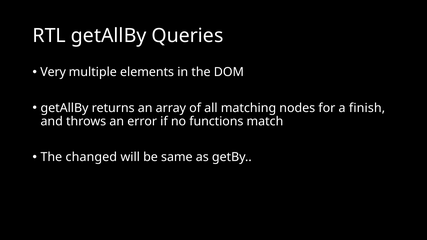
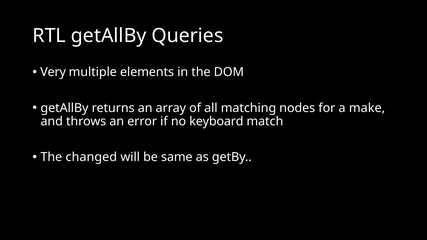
finish: finish -> make (367, 108)
functions: functions -> keyboard (216, 121)
